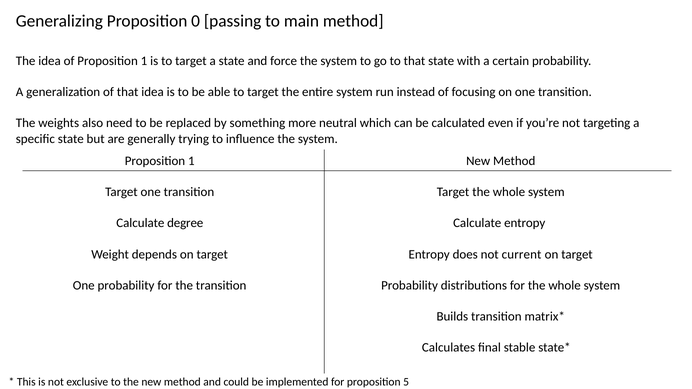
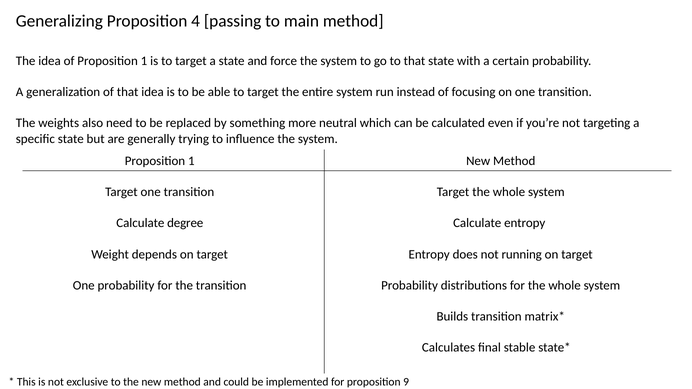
0: 0 -> 4 (196, 21)
current: current -> running (522, 254)
5: 5 -> 9 (406, 382)
